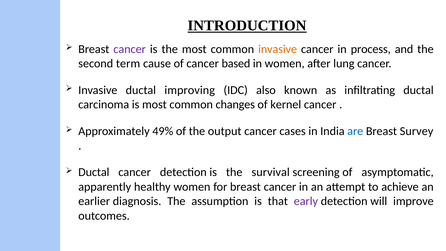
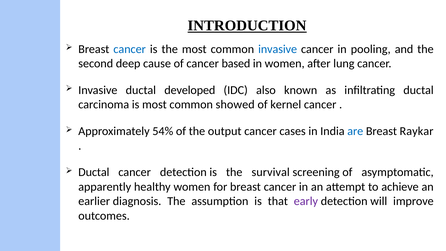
cancer colour: purple -> blue (130, 49)
invasive colour: orange -> blue (278, 49)
process: process -> pooling (371, 49)
term: term -> deep (128, 64)
improving: improving -> developed (190, 90)
changes: changes -> showed (235, 105)
49%: 49% -> 54% (163, 131)
Survey: Survey -> Raykar (417, 131)
